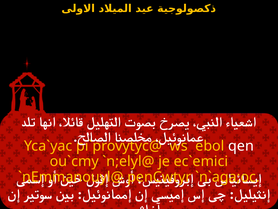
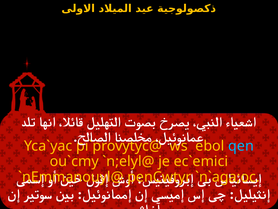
qen colour: white -> light blue (241, 146)
